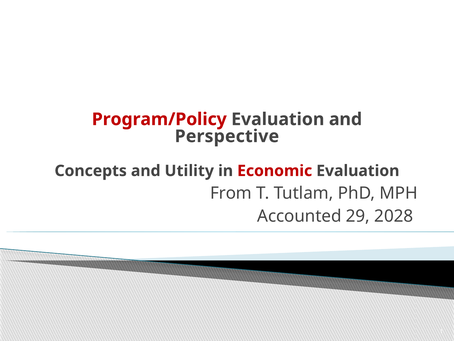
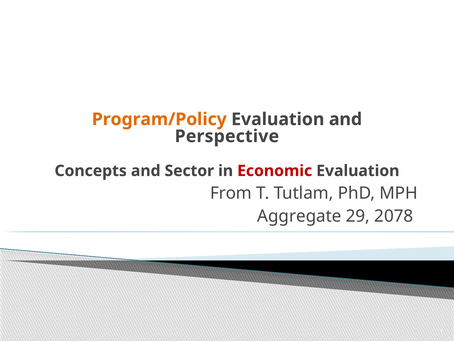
Program/Policy colour: red -> orange (159, 119)
Utility: Utility -> Sector (189, 171)
Accounted: Accounted -> Aggregate (299, 216)
2028: 2028 -> 2078 (394, 216)
